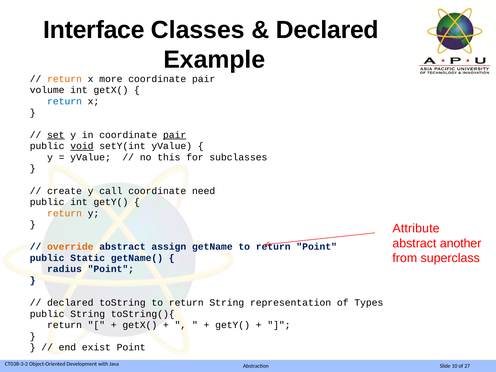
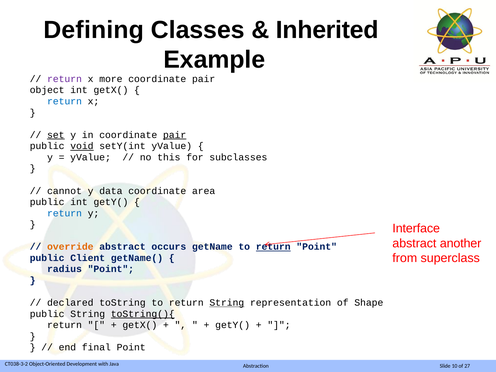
Interface: Interface -> Defining (94, 30)
Declared: Declared -> Inherited (327, 30)
return colour: orange -> purple (64, 79)
volume: volume -> object (47, 90)
create: create -> cannot (64, 191)
call: call -> data (111, 191)
need: need -> area (204, 191)
return colour: orange -> blue (65, 213)
Attribute: Attribute -> Interface (416, 228)
assign: assign -> occurs (169, 247)
return underline: none -> present (273, 247)
Static: Static -> Client (88, 258)
String underline: none -> present (227, 303)
Types: Types -> Shape (369, 303)
toString(){ underline: none -> present (143, 314)
exist: exist -> final (96, 347)
